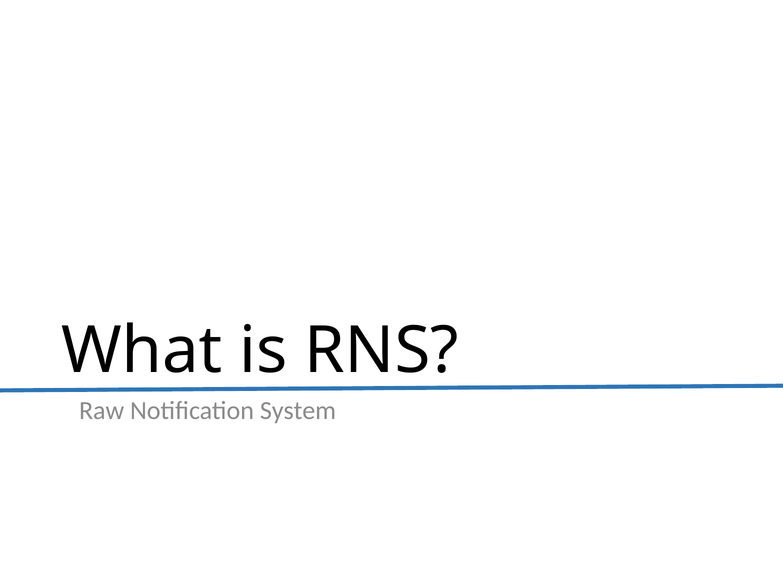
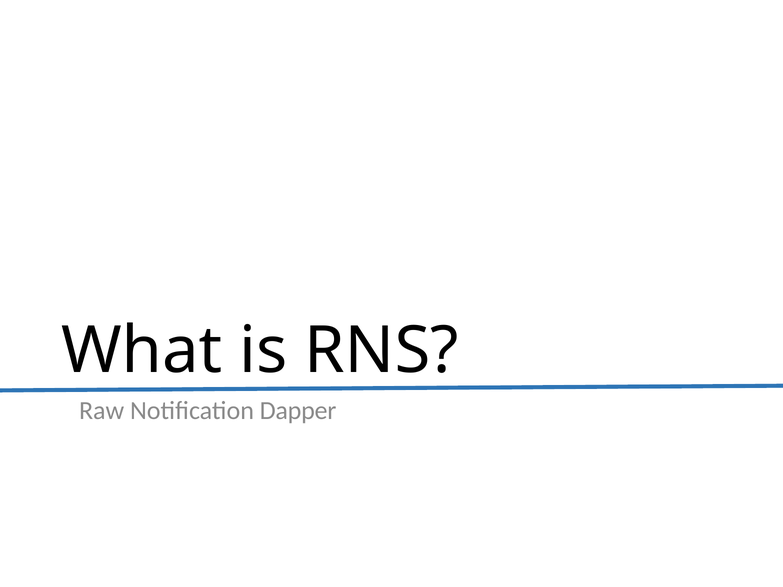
System: System -> Dapper (298, 411)
